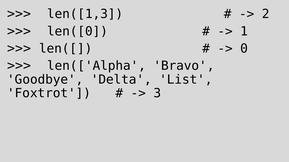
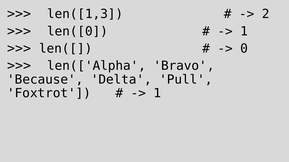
Goodbye: Goodbye -> Because (45, 80)
List: List -> Pull (186, 80)
3: 3 -> 1 (157, 93)
